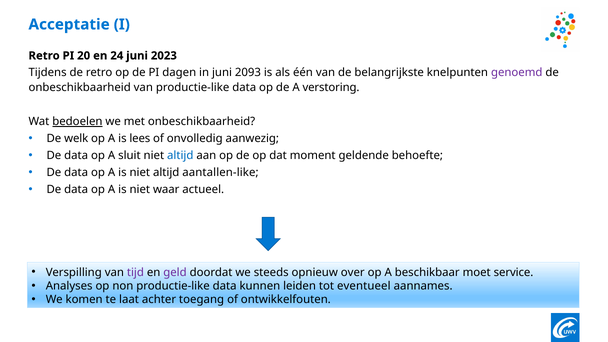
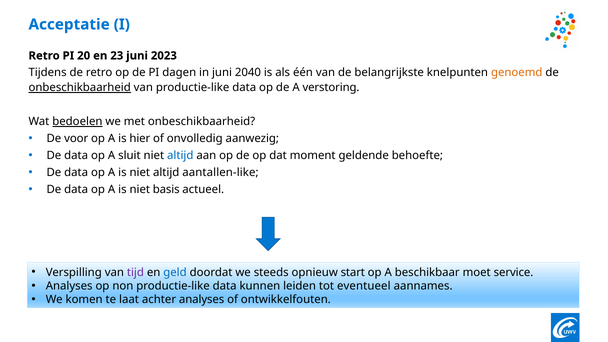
24: 24 -> 23 (117, 56)
2093: 2093 -> 2040 (248, 73)
genoemd colour: purple -> orange (517, 73)
onbeschikbaarheid underline: none -> present (80, 88)
welk: welk -> voor (76, 139)
lees: lees -> hier (140, 139)
waar: waar -> basis (166, 189)
geld colour: purple -> blue (175, 272)
opnieuw over: over -> start (353, 272)
achter toegang: toegang -> analyses (202, 300)
